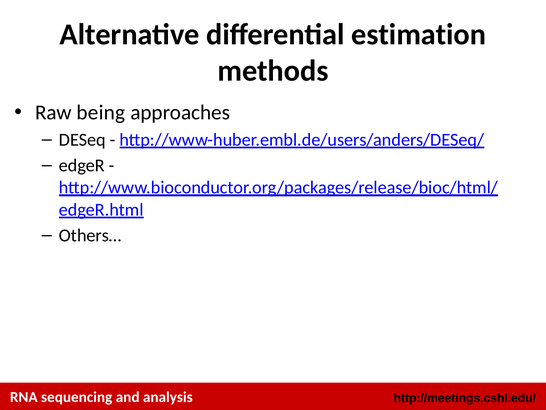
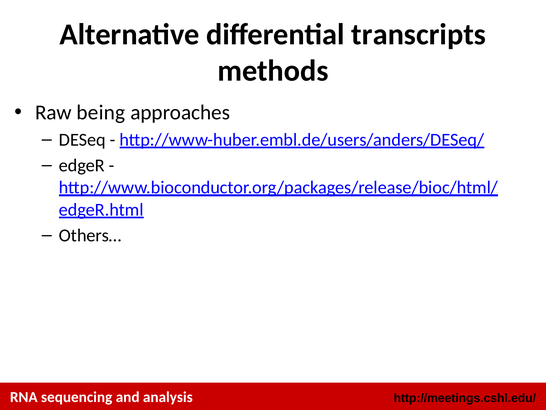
estimation: estimation -> transcripts (419, 34)
